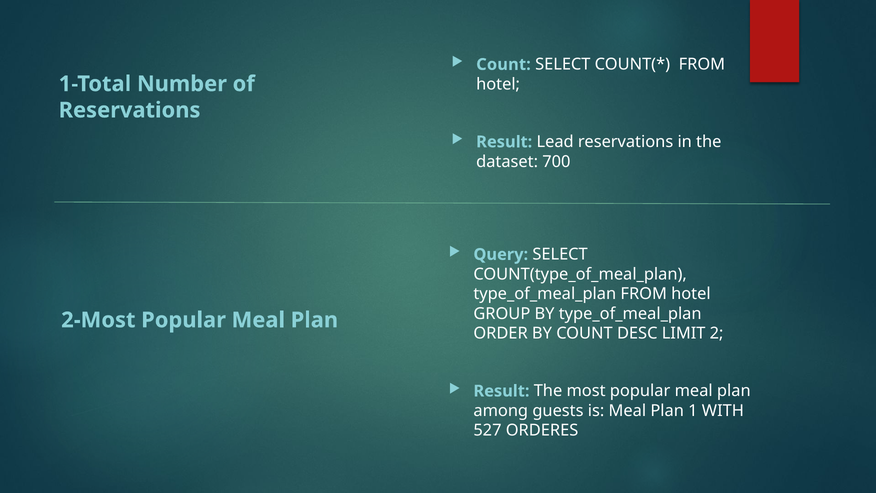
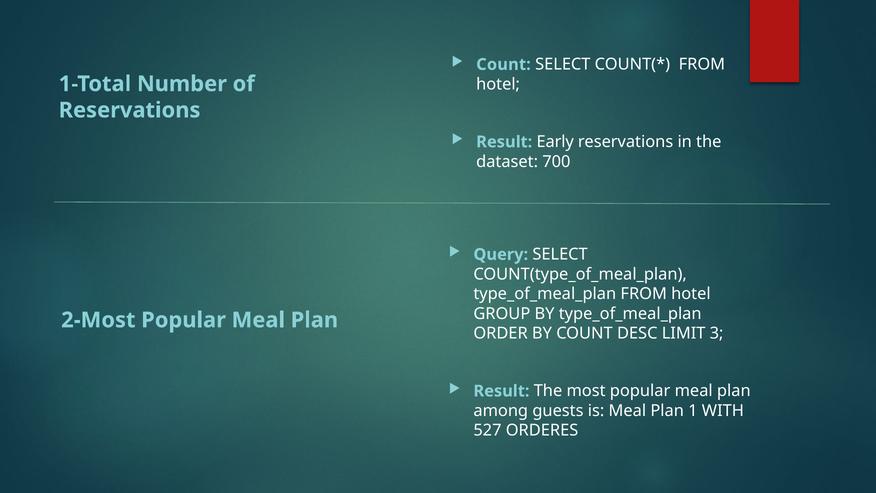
Lead: Lead -> Early (555, 142)
2: 2 -> 3 (717, 333)
